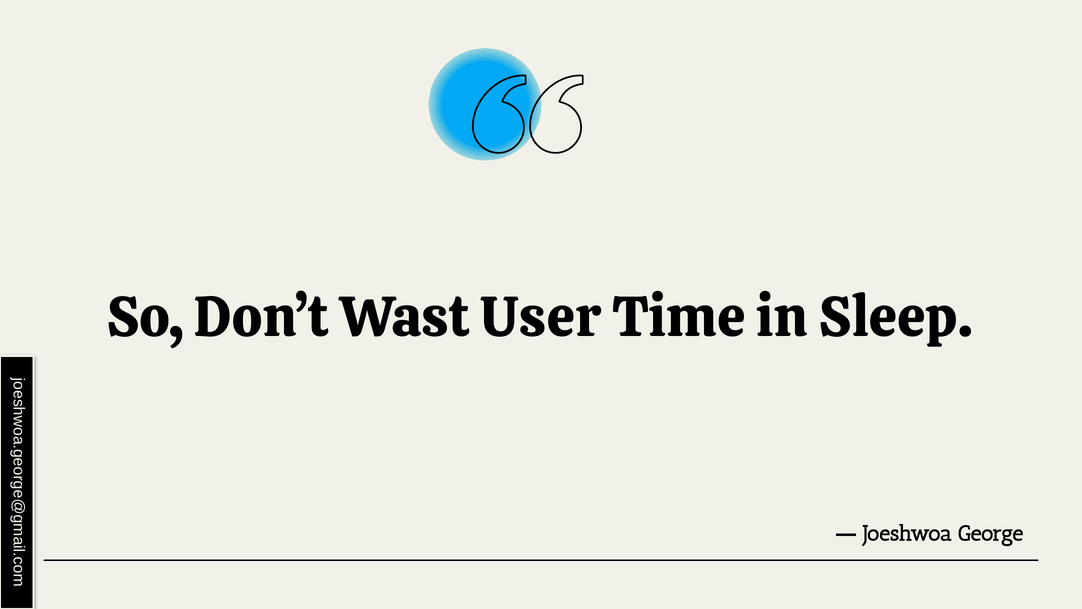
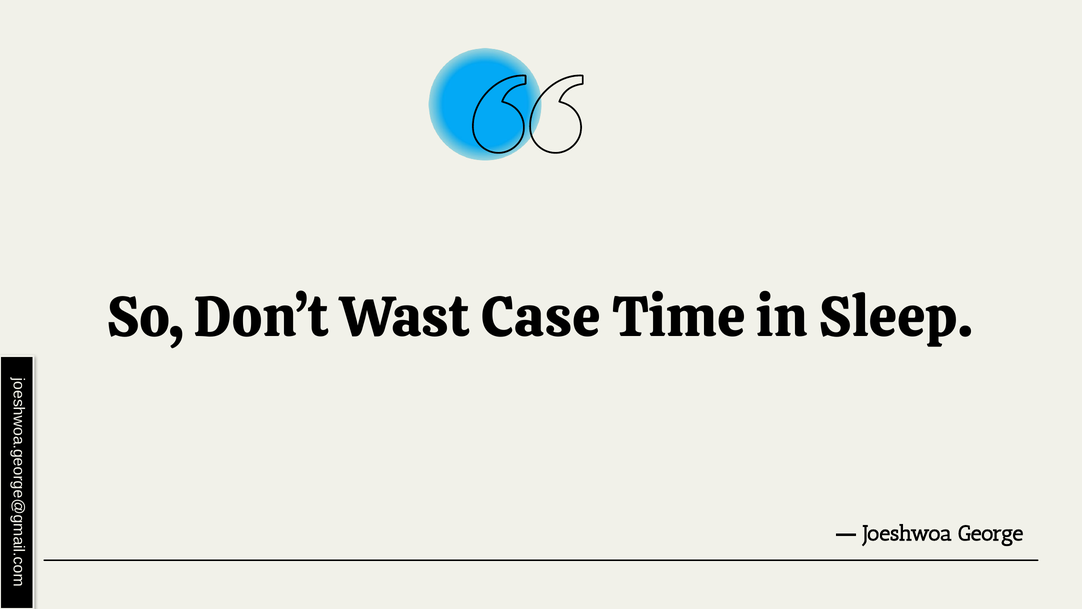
User: User -> Case (541, 317)
